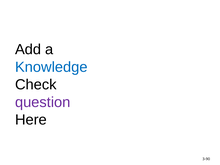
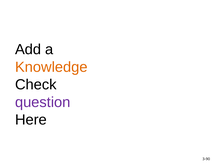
Knowledge colour: blue -> orange (51, 67)
